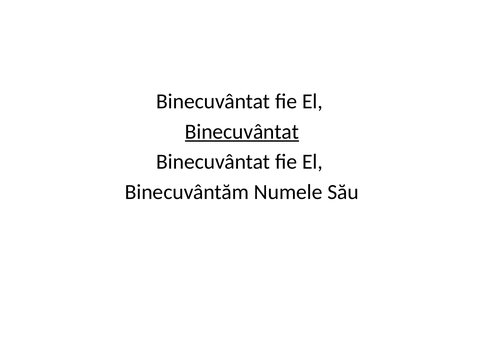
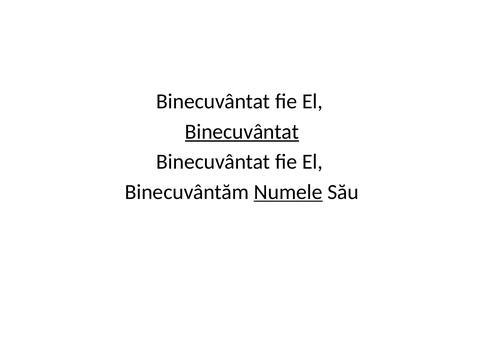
Numele underline: none -> present (288, 192)
